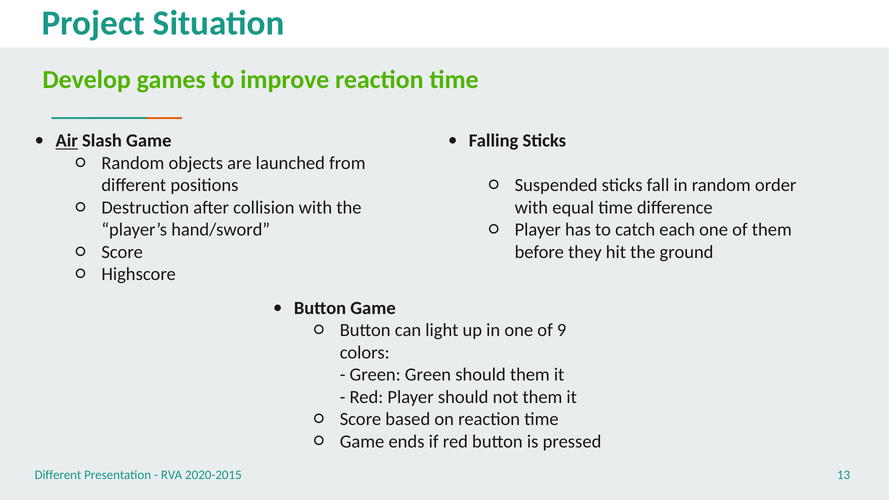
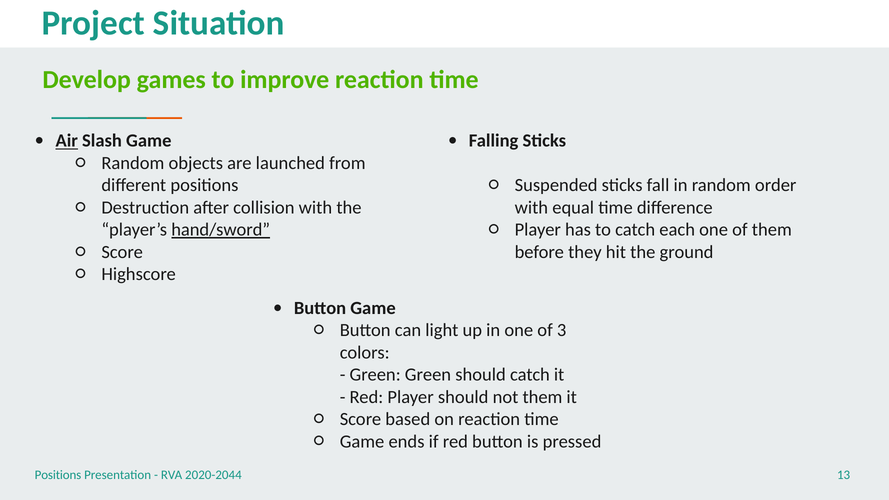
hand/sword underline: none -> present (221, 230)
9: 9 -> 3 (562, 330)
should them: them -> catch (530, 375)
Different: Different -> Positions (58, 475)
2020-2015: 2020-2015 -> 2020-2044 (213, 475)
